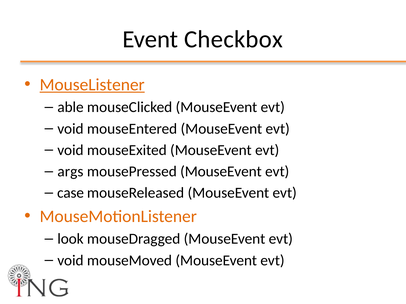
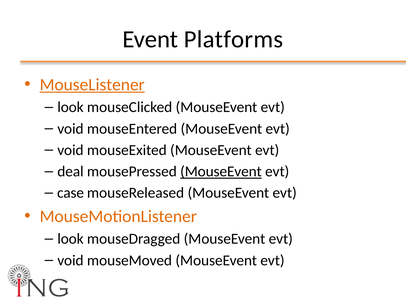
Checkbox: Checkbox -> Platforms (234, 39)
able: able -> look (70, 107)
args: args -> deal (70, 172)
MouseEvent underline: none -> present (221, 172)
